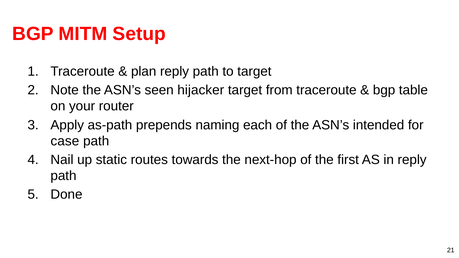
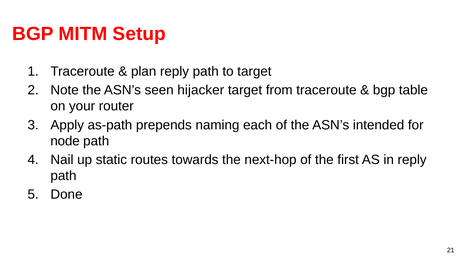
case: case -> node (65, 141)
